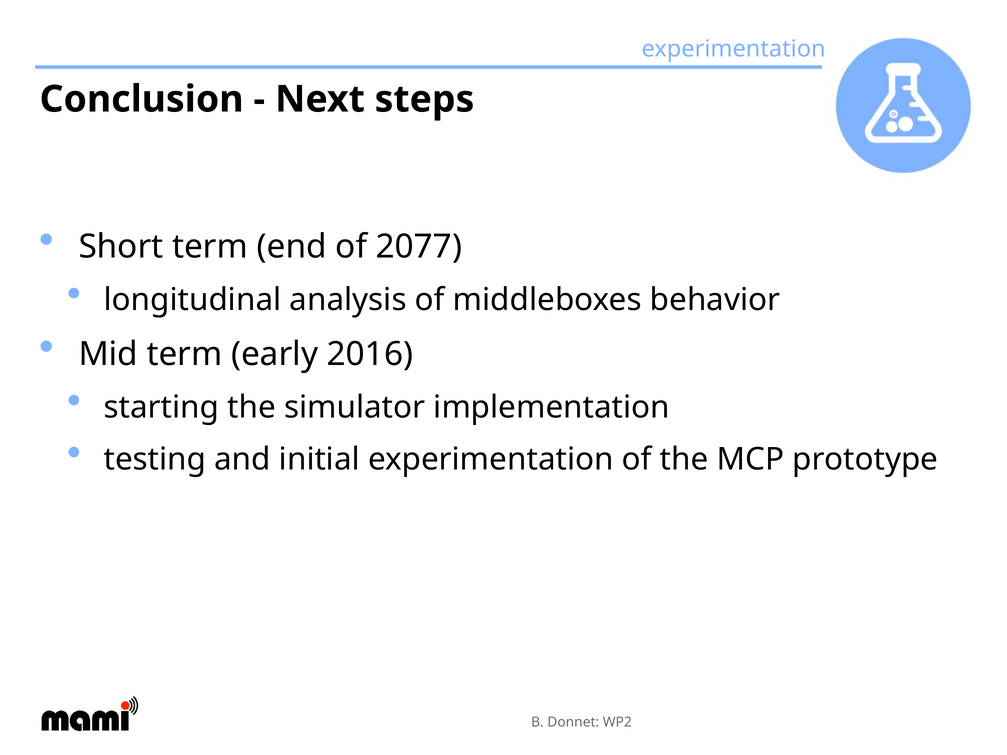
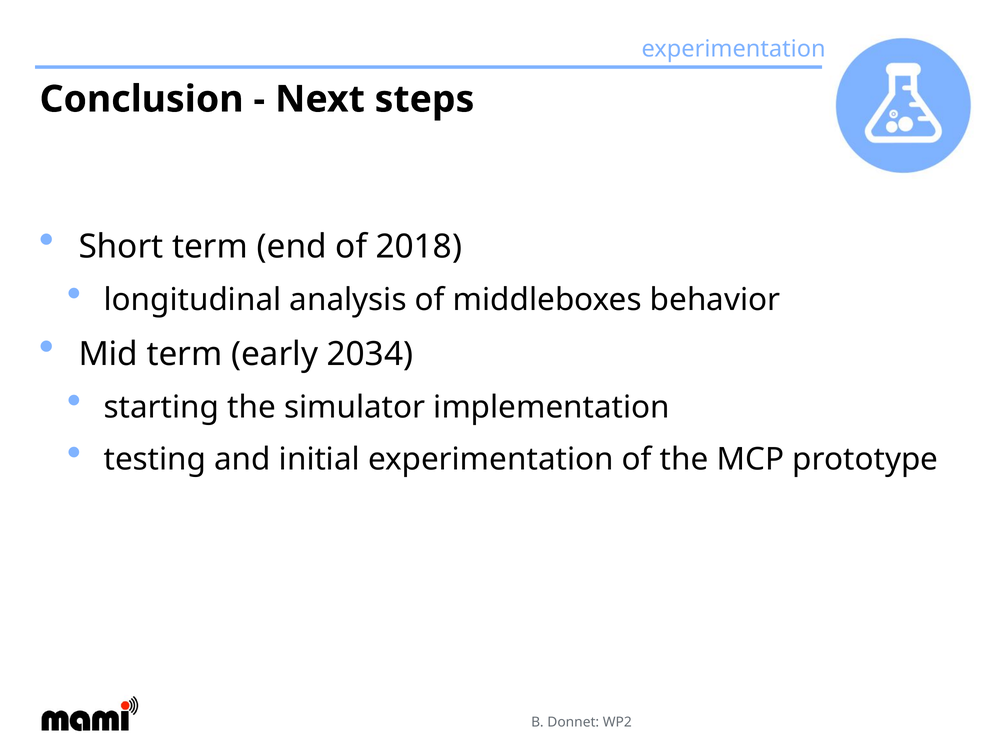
2077: 2077 -> 2018 (419, 247)
2016: 2016 -> 2034 (370, 354)
